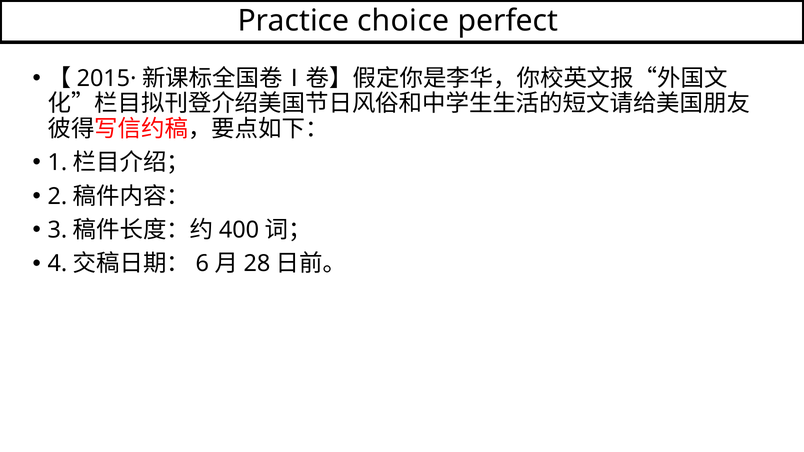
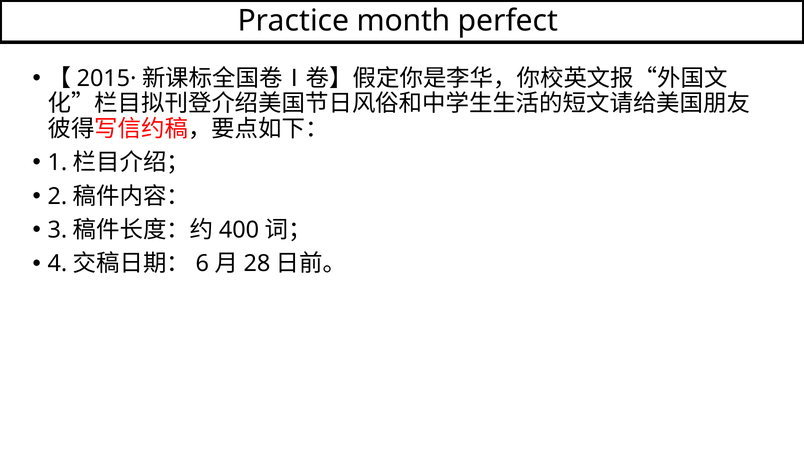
choice: choice -> month (404, 21)
